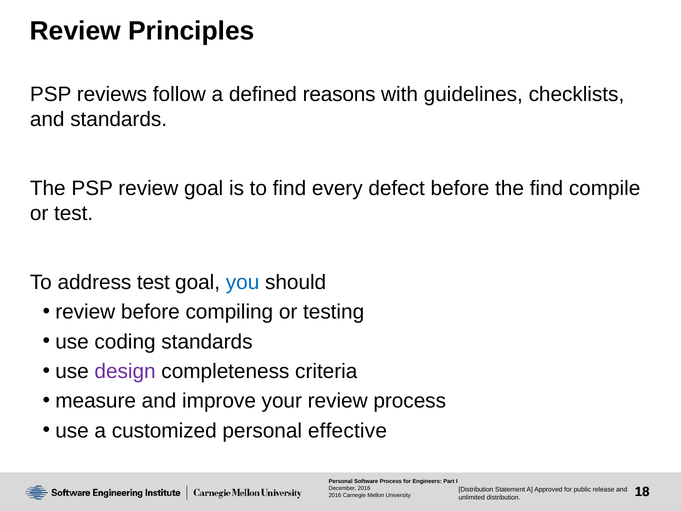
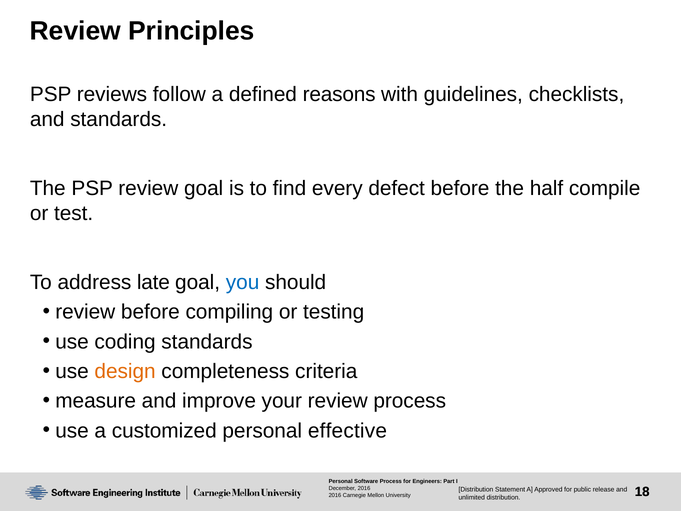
the find: find -> half (546, 188)
address test: test -> late (153, 282)
design colour: purple -> orange (125, 371)
